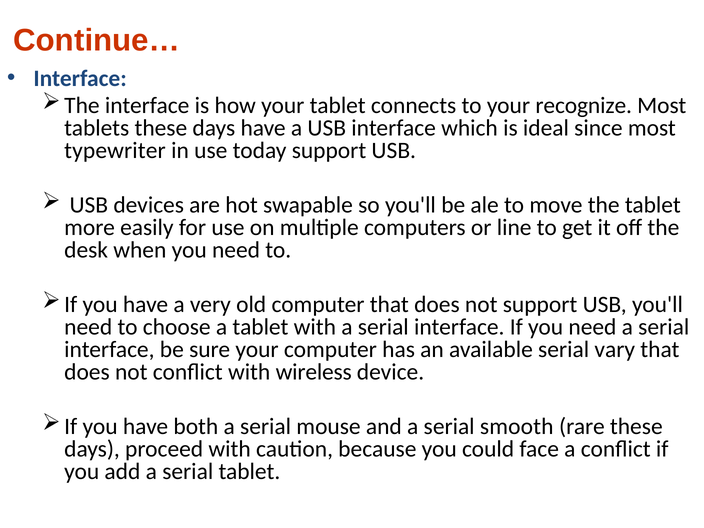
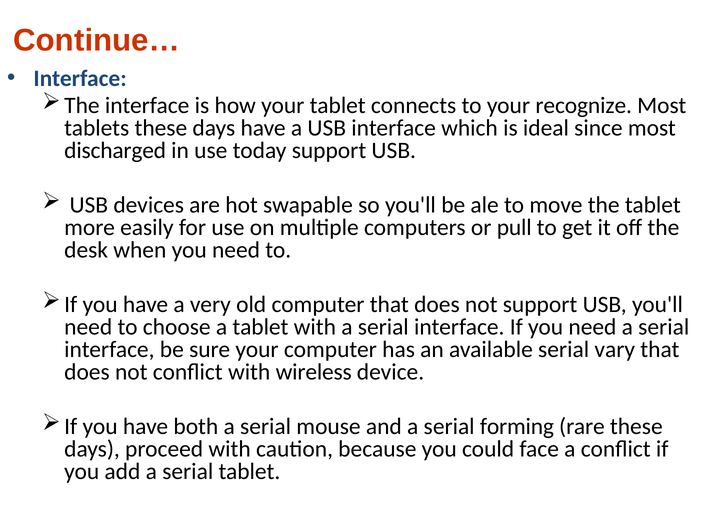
typewriter: typewriter -> discharged (115, 151)
line: line -> pull (514, 228)
smooth: smooth -> forming (517, 426)
